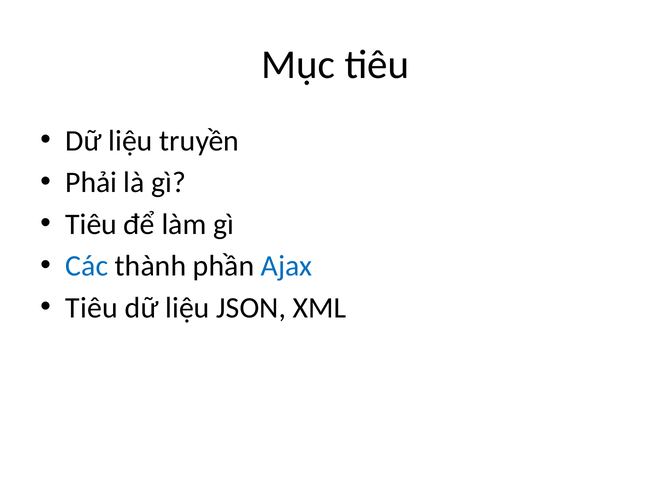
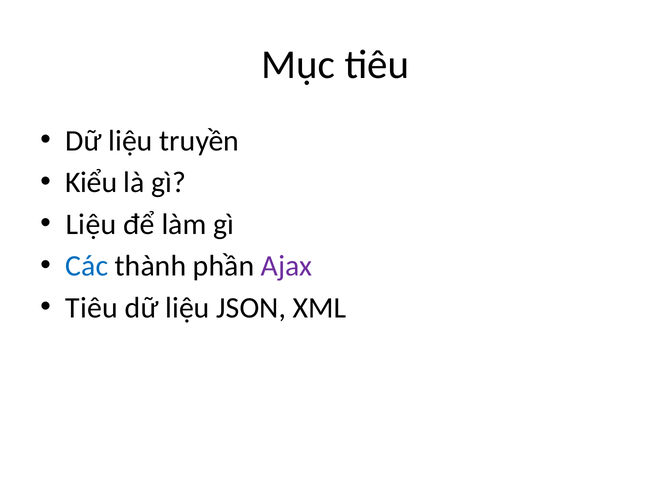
Phải: Phải -> Kiểu (91, 183)
Tiêu: Tiêu -> Liệu (91, 224)
Ajax colour: blue -> purple (287, 266)
